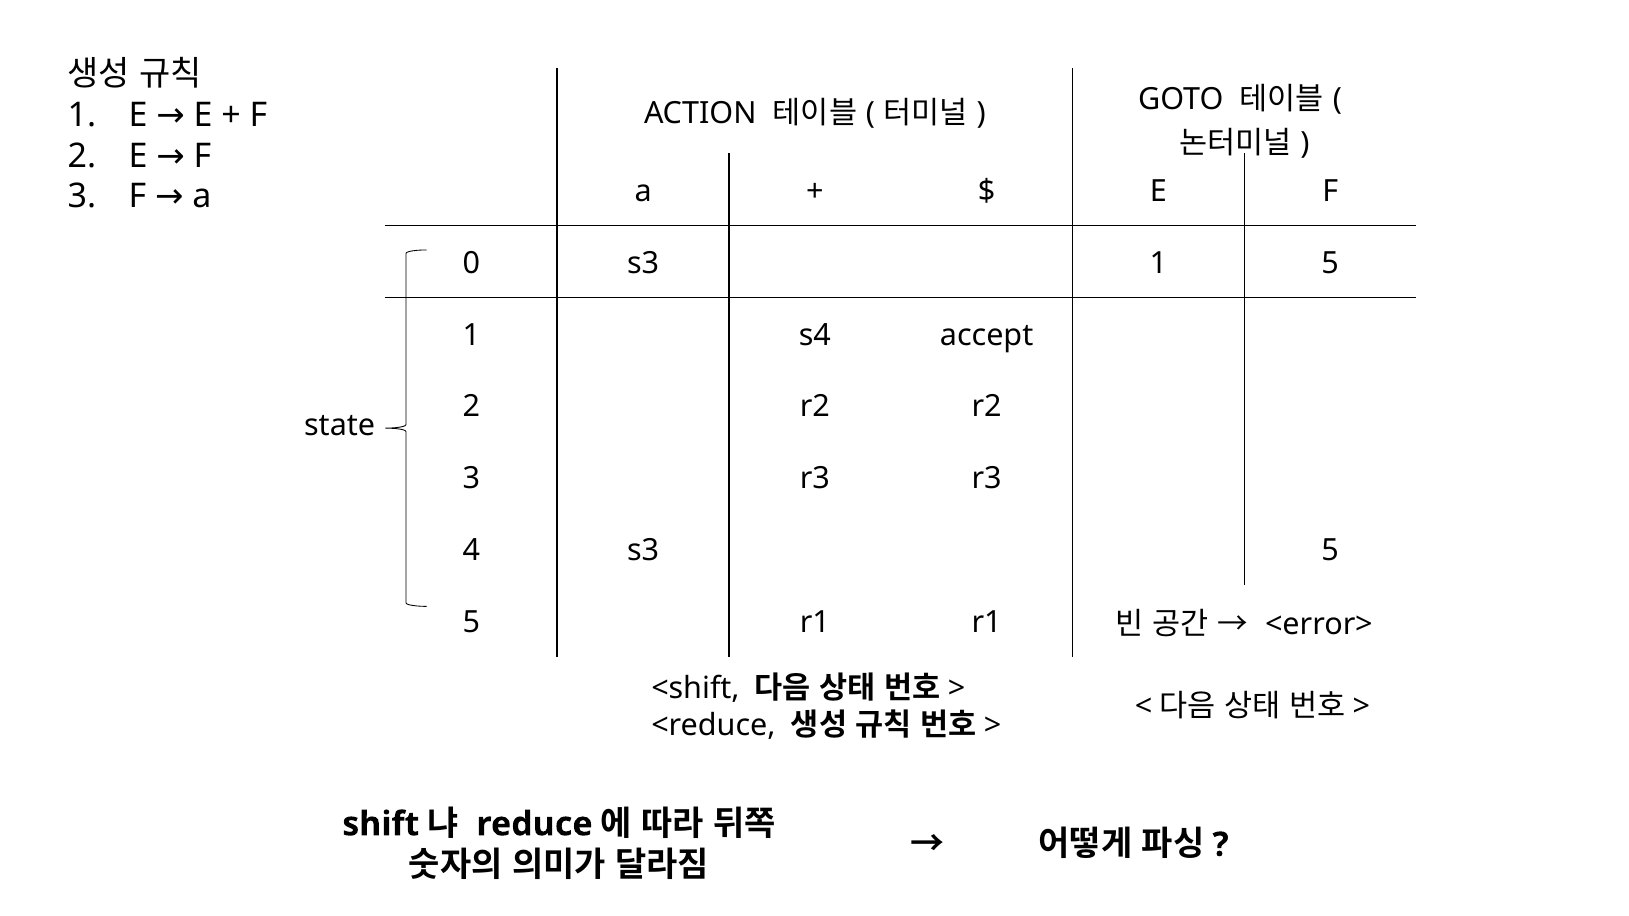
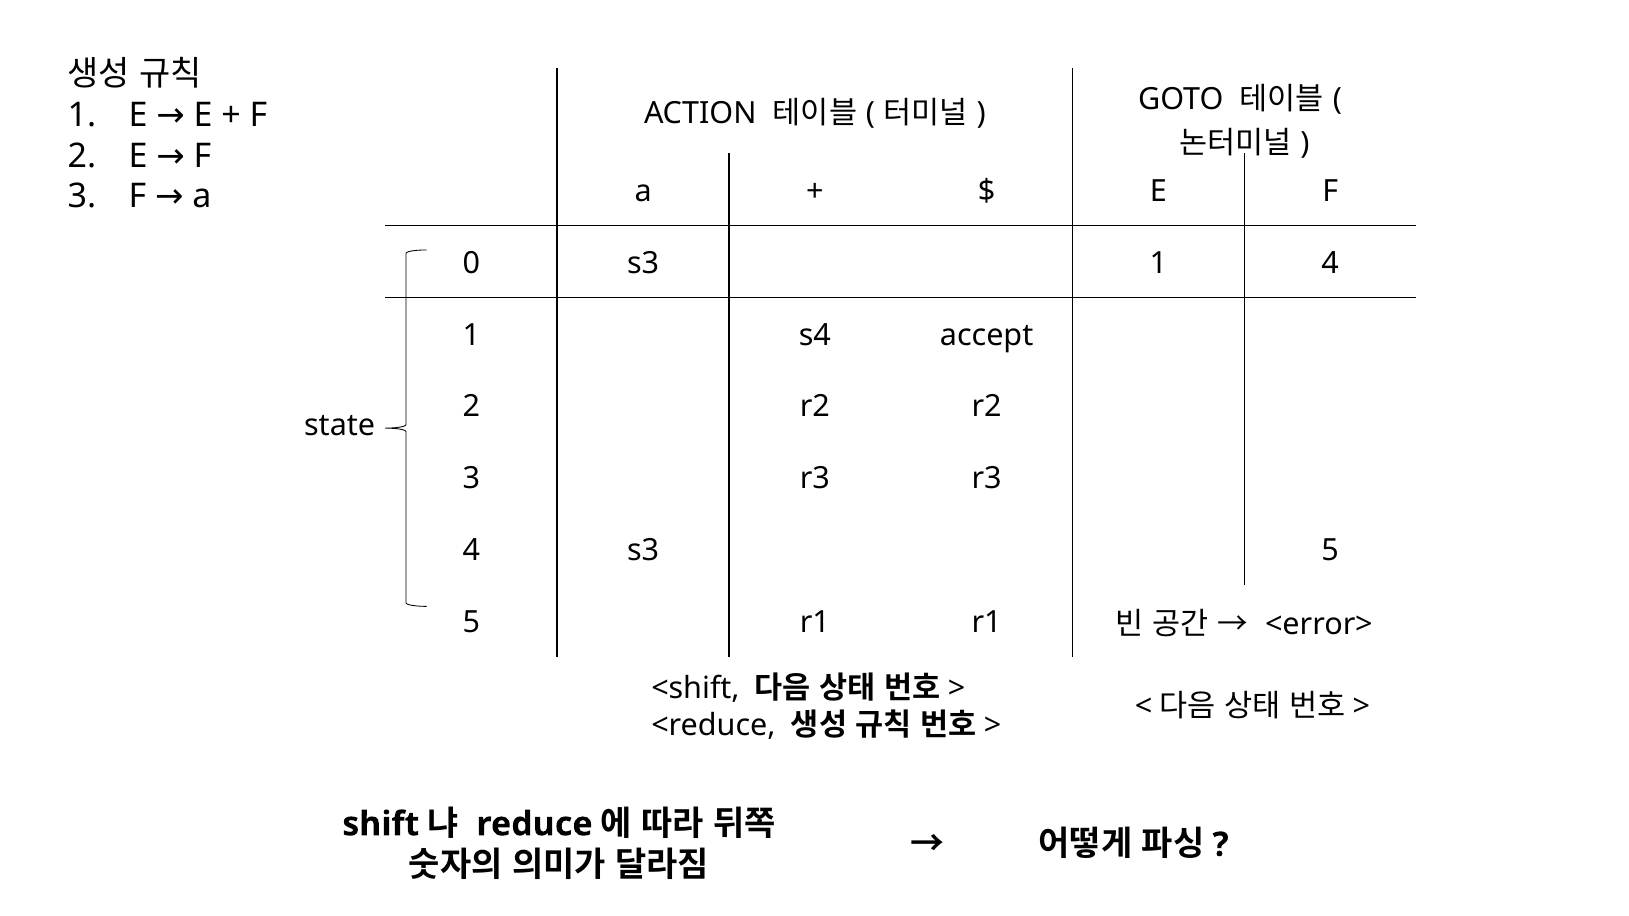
1 5: 5 -> 4 (1330, 263)
